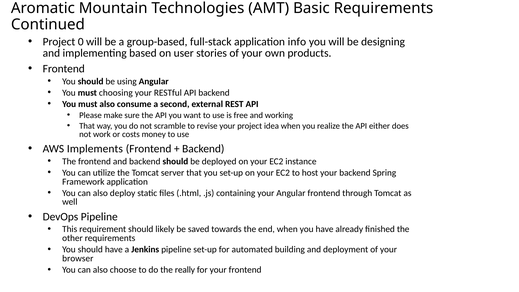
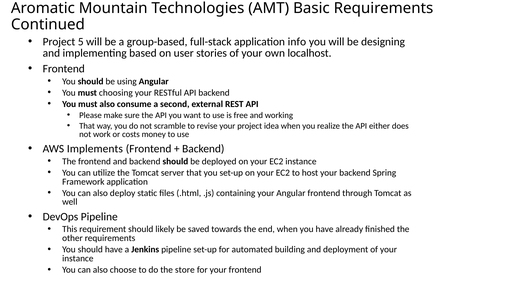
0: 0 -> 5 (81, 42)
products: products -> localhost (310, 53)
browser: browser -> instance (78, 258)
really: really -> store (185, 270)
